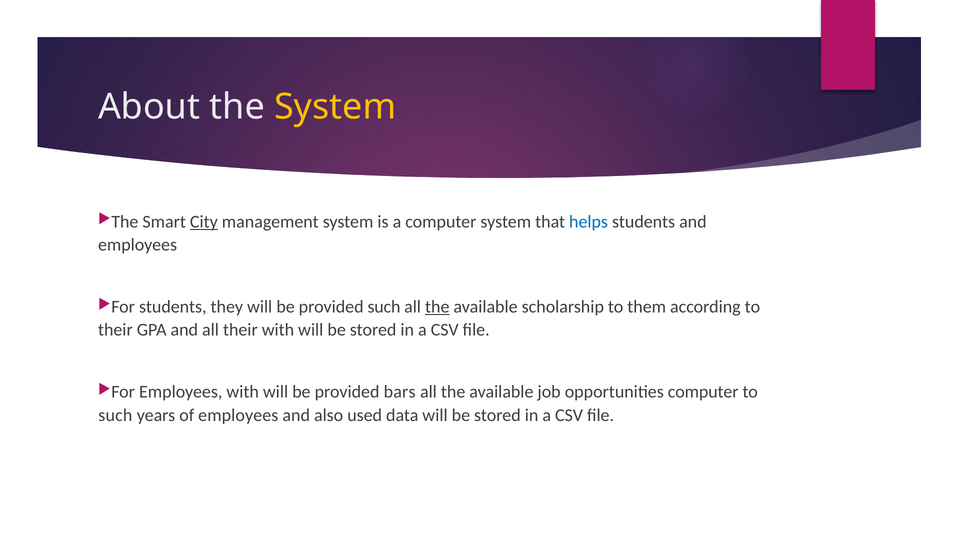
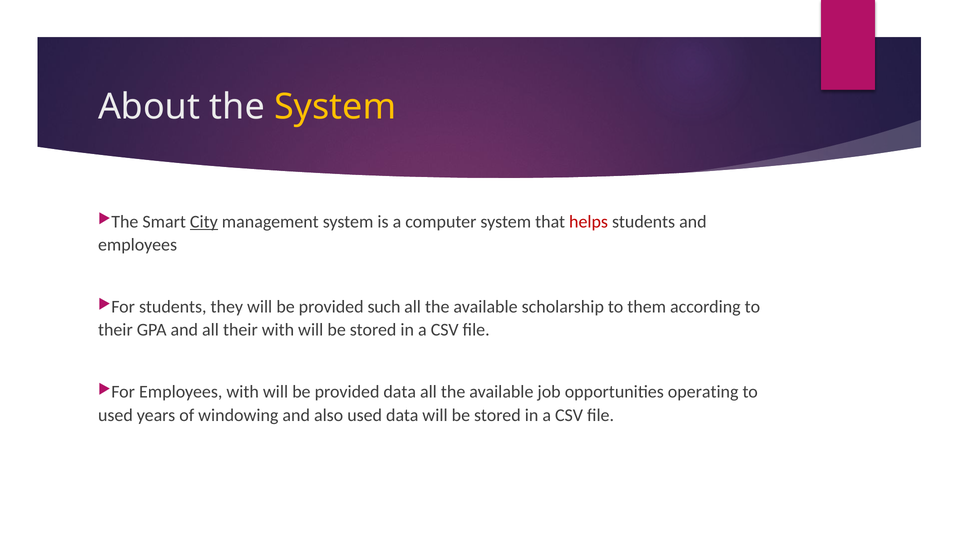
helps colour: blue -> red (589, 222)
the underline: present -> none (437, 307)
provided bars: bars -> data (400, 392)
opportunities computer: computer -> operating (703, 392)
such: such -> used (115, 415)
of employees: employees -> windowing (238, 415)
